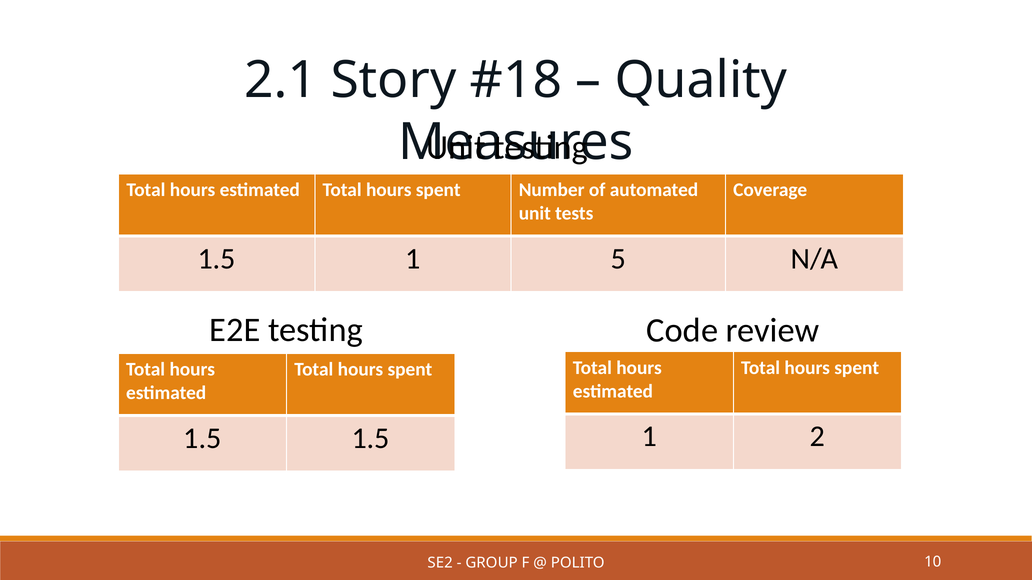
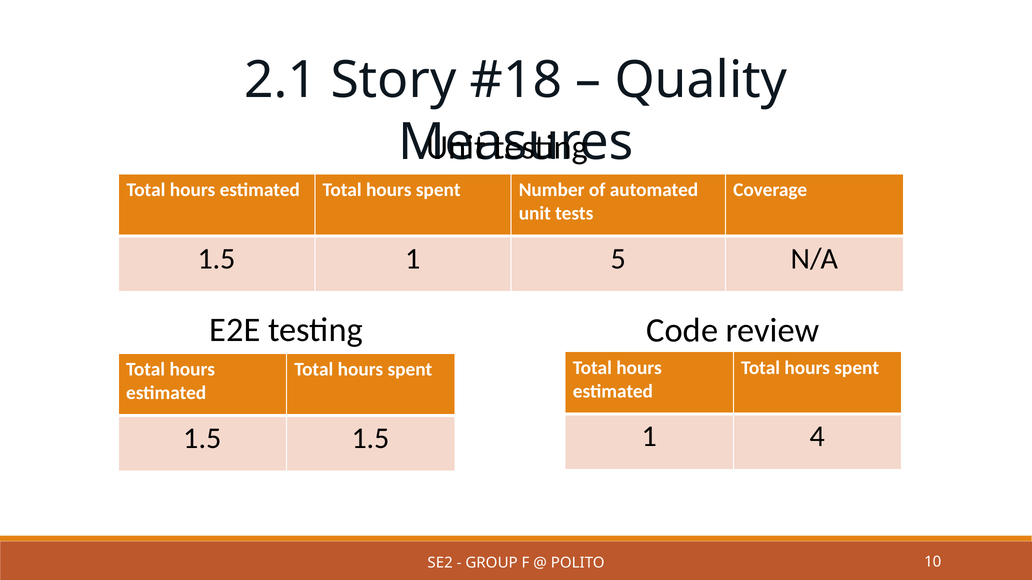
2: 2 -> 4 (817, 437)
